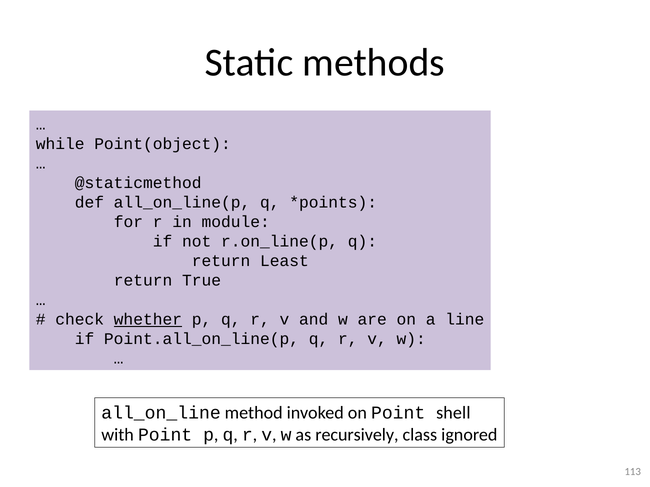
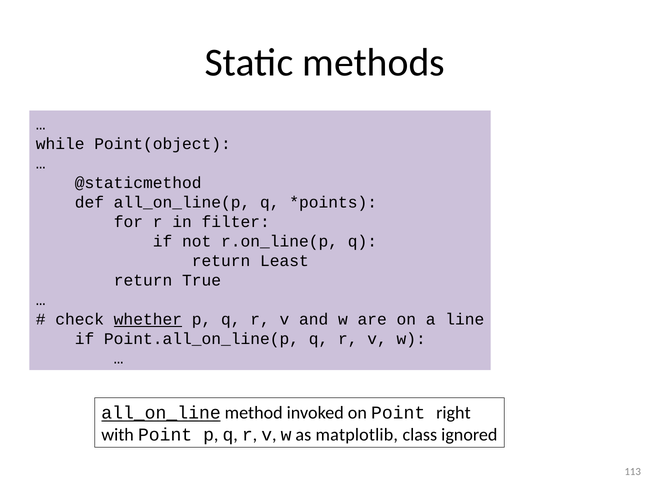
module: module -> filter (236, 222)
all_on_line underline: none -> present (161, 413)
shell: shell -> right (453, 413)
recursively: recursively -> matplotlib (357, 435)
